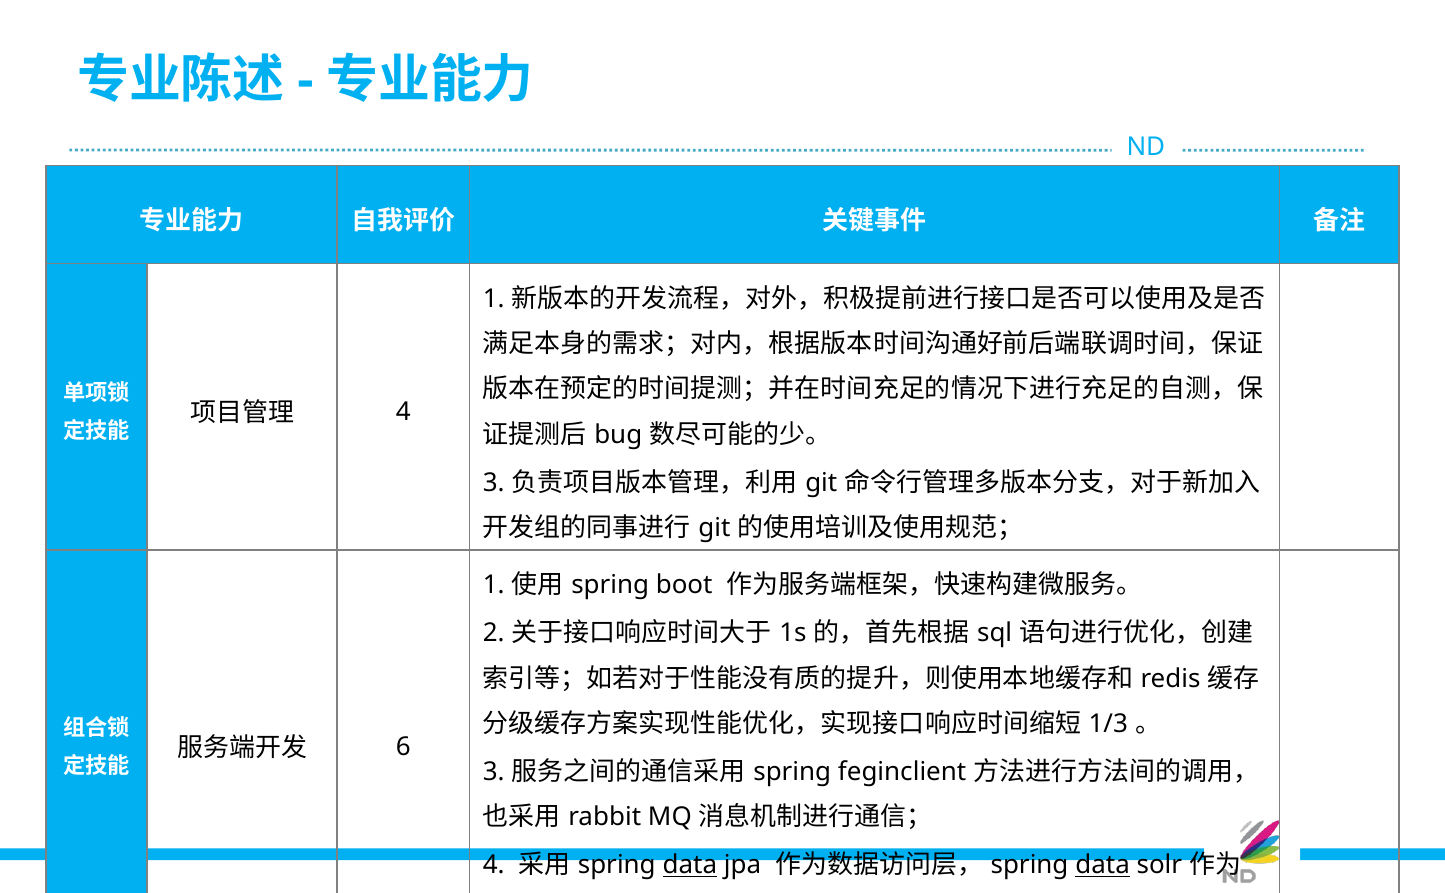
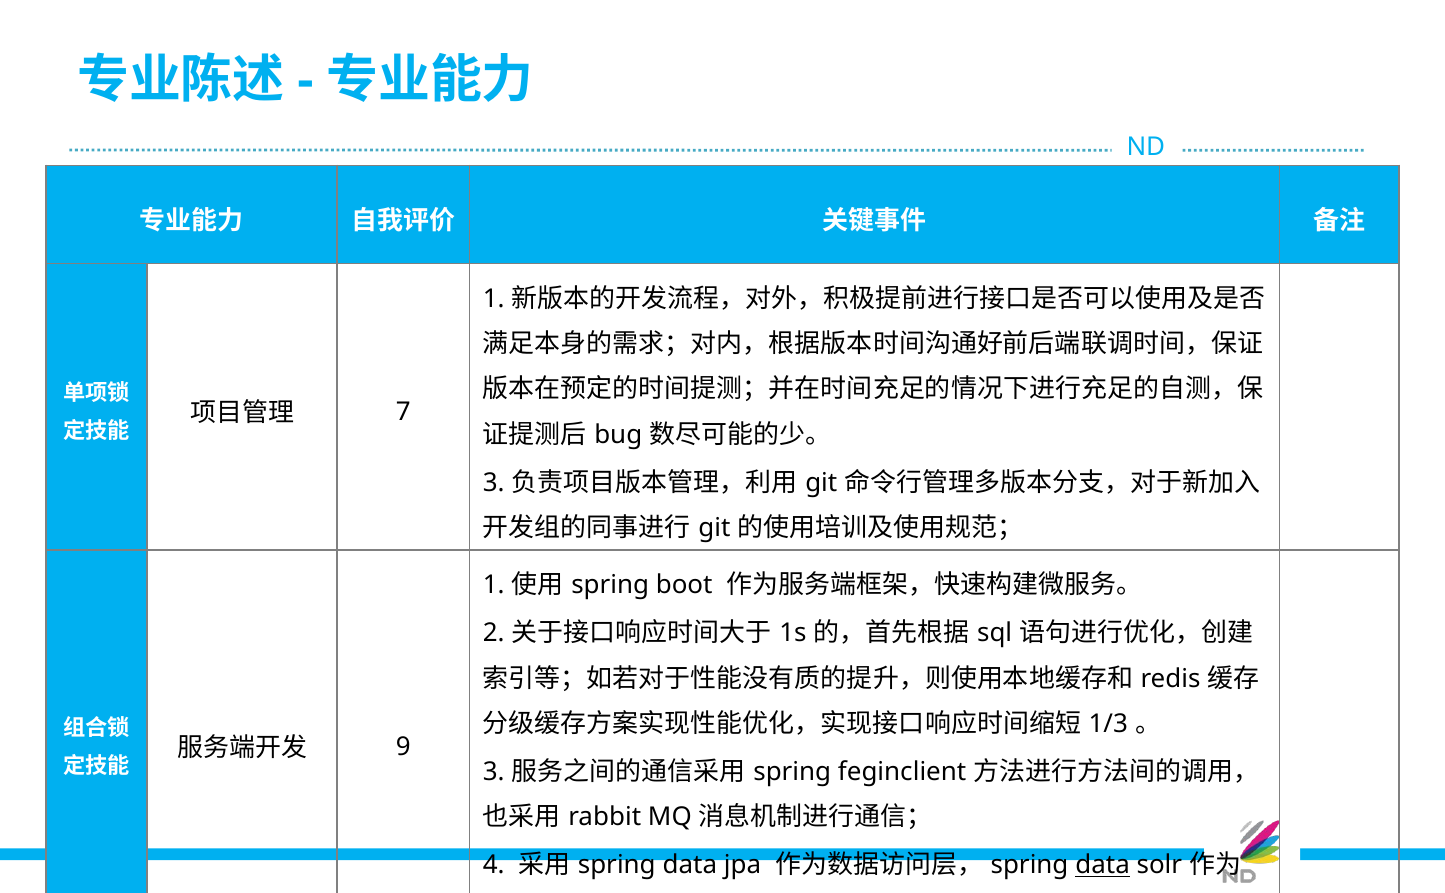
4: 4 -> 7 (403, 412)
6: 6 -> 9 (403, 746)
data underline: present -> none (690, 865)
